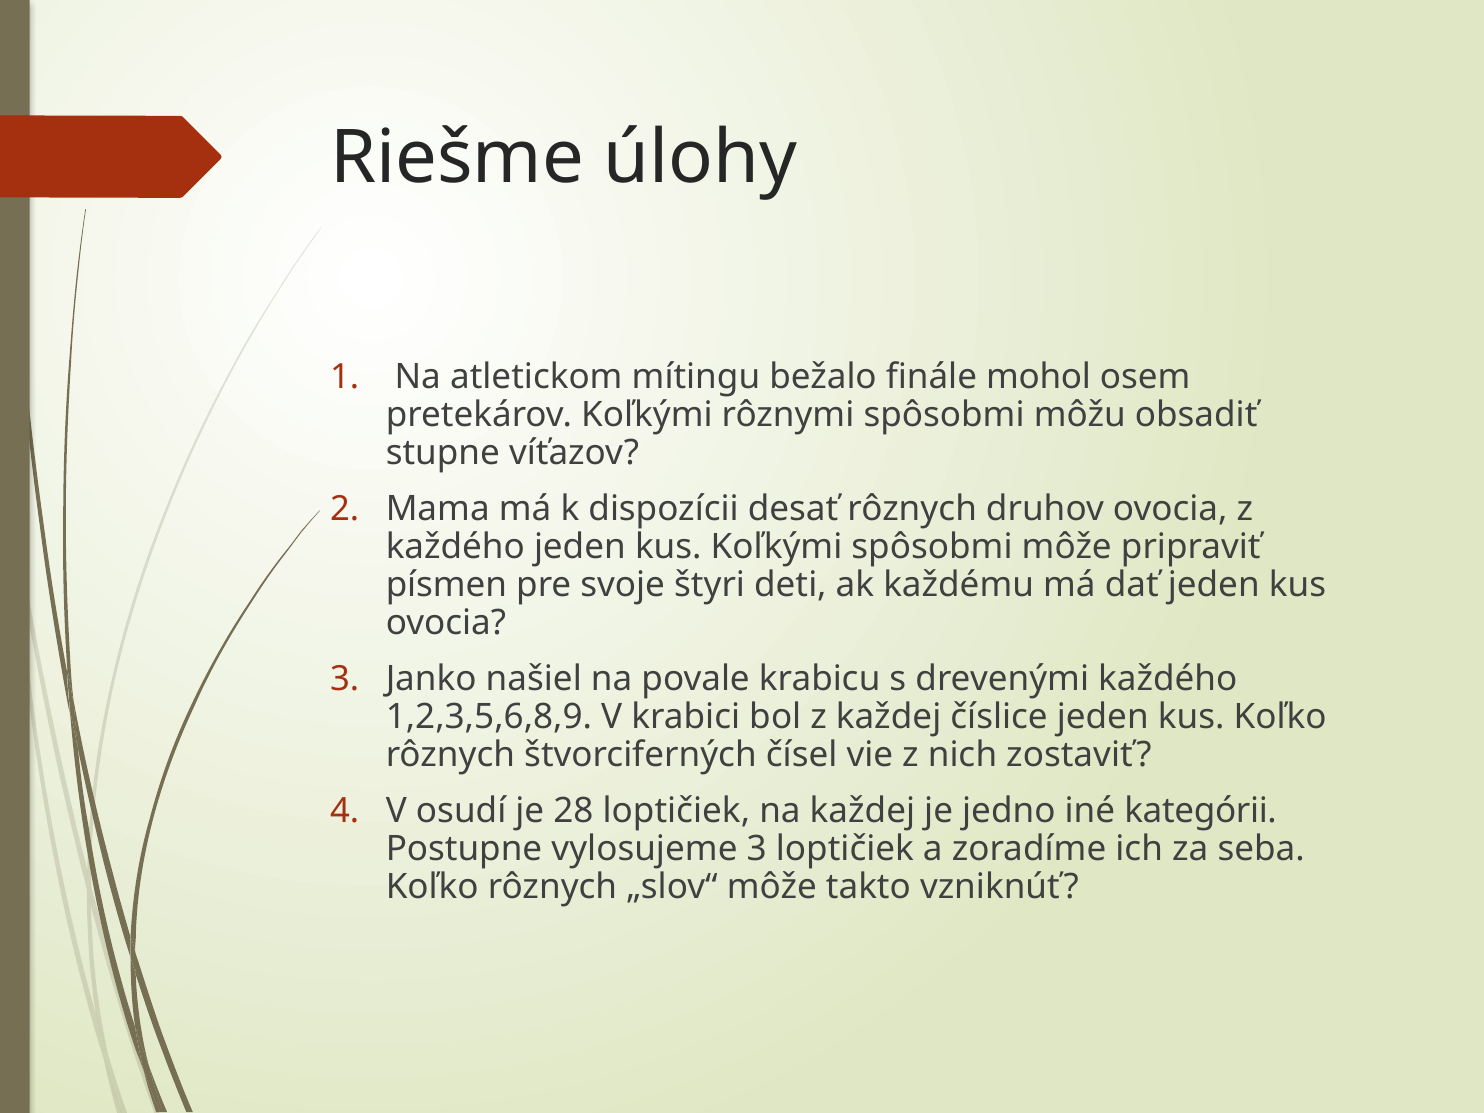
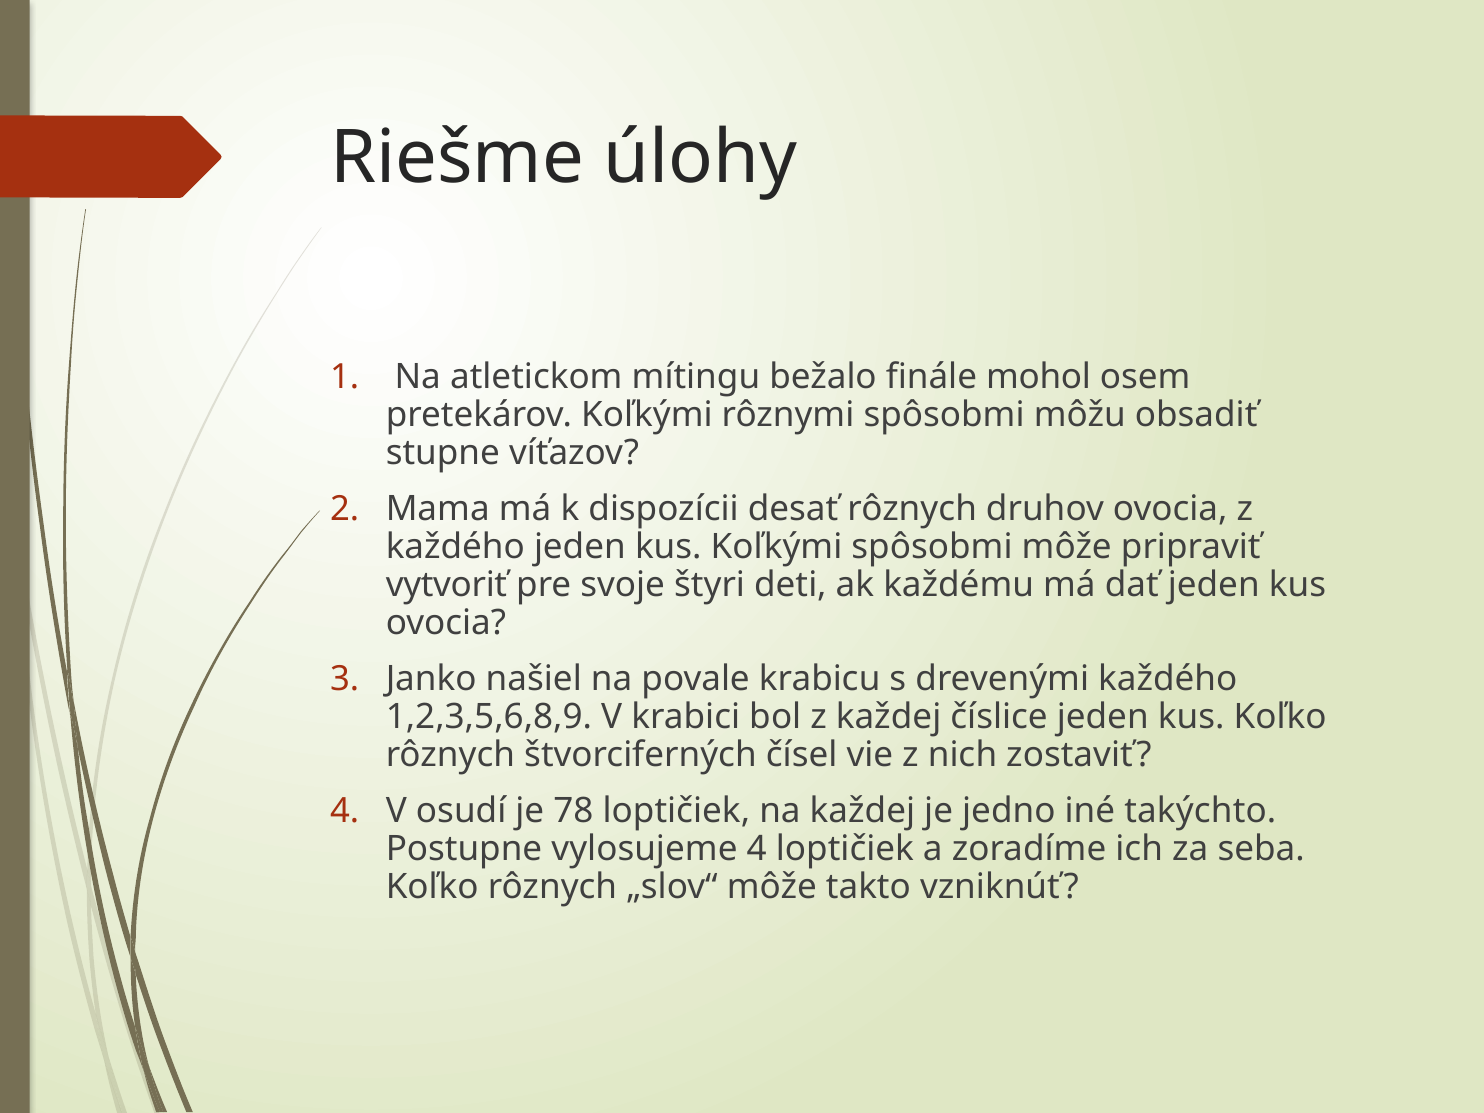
písmen: písmen -> vytvoriť (446, 585)
28: 28 -> 78 (573, 811)
kategórii: kategórii -> takýchto (1200, 811)
vylosujeme 3: 3 -> 4 (757, 849)
